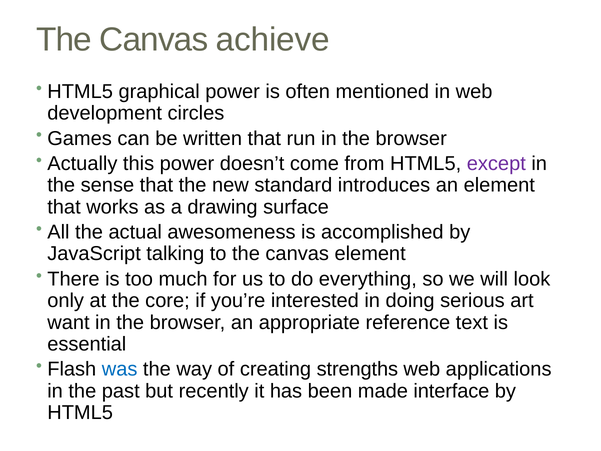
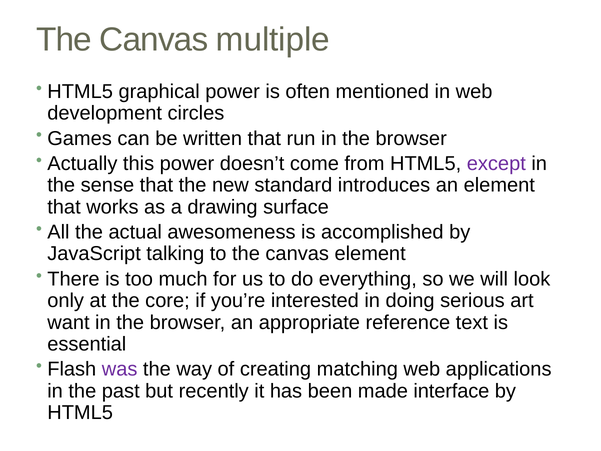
achieve: achieve -> multiple (273, 40)
was colour: blue -> purple (120, 369)
strengths: strengths -> matching (357, 369)
